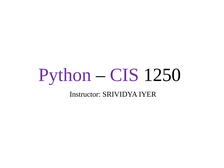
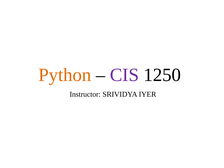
Python colour: purple -> orange (65, 75)
